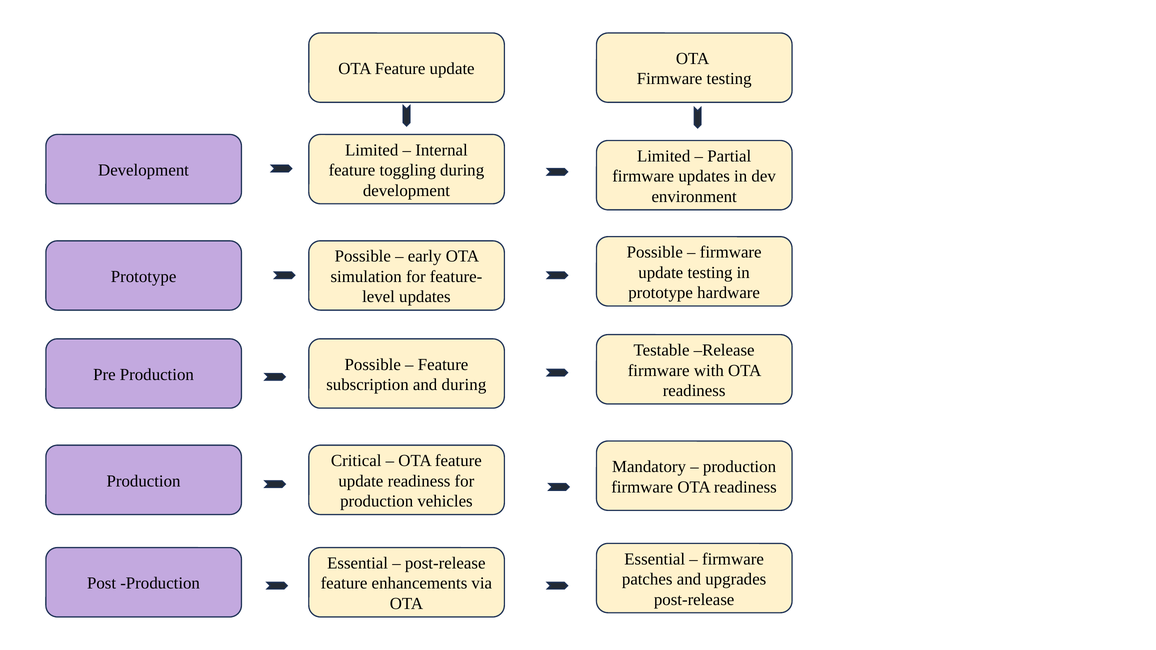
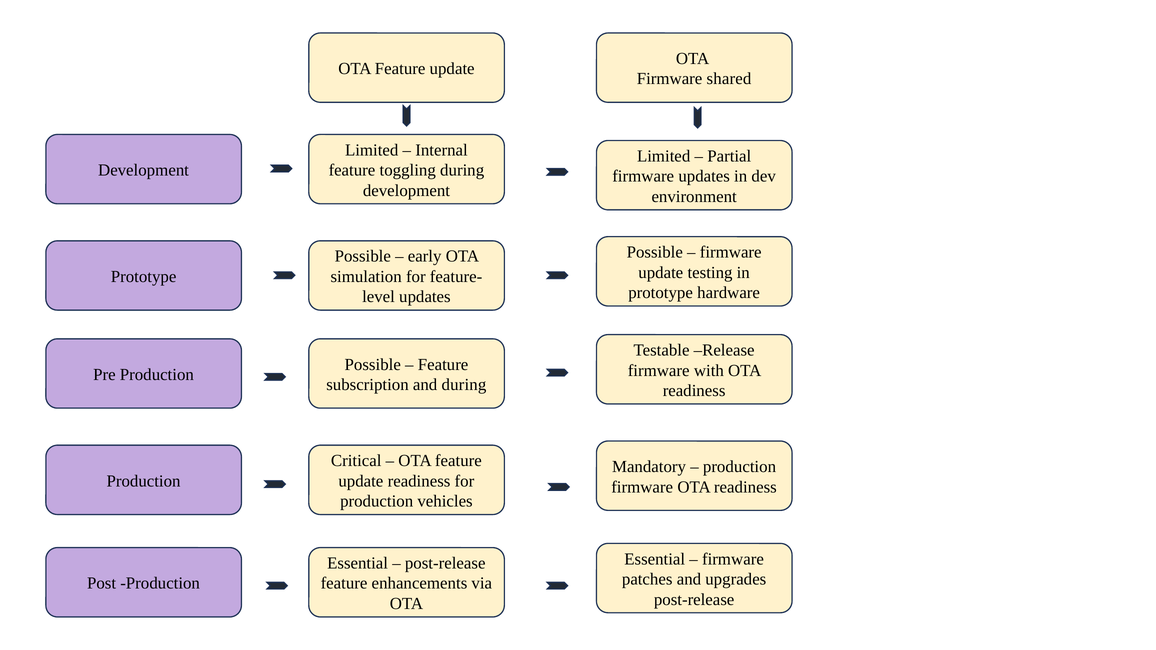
Firmware testing: testing -> shared (729, 79)
